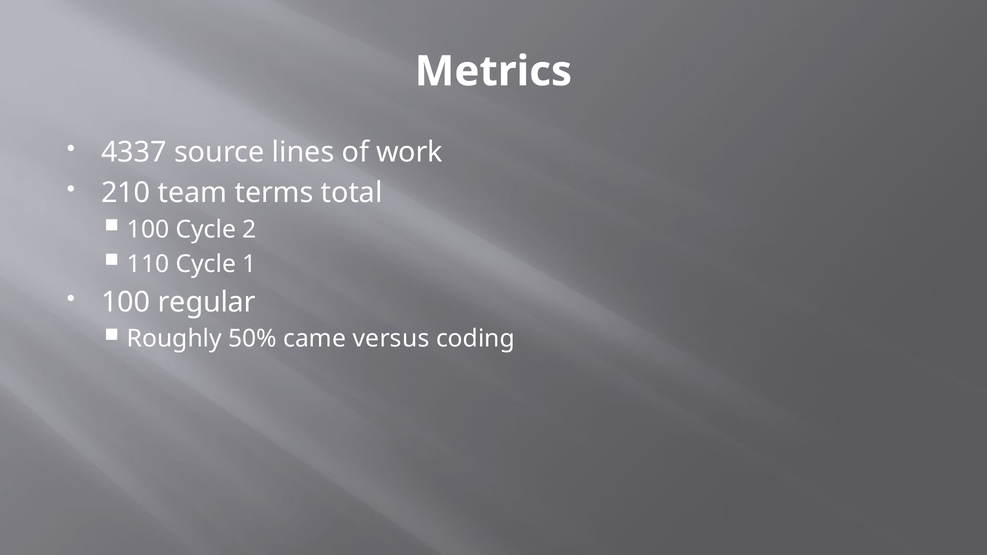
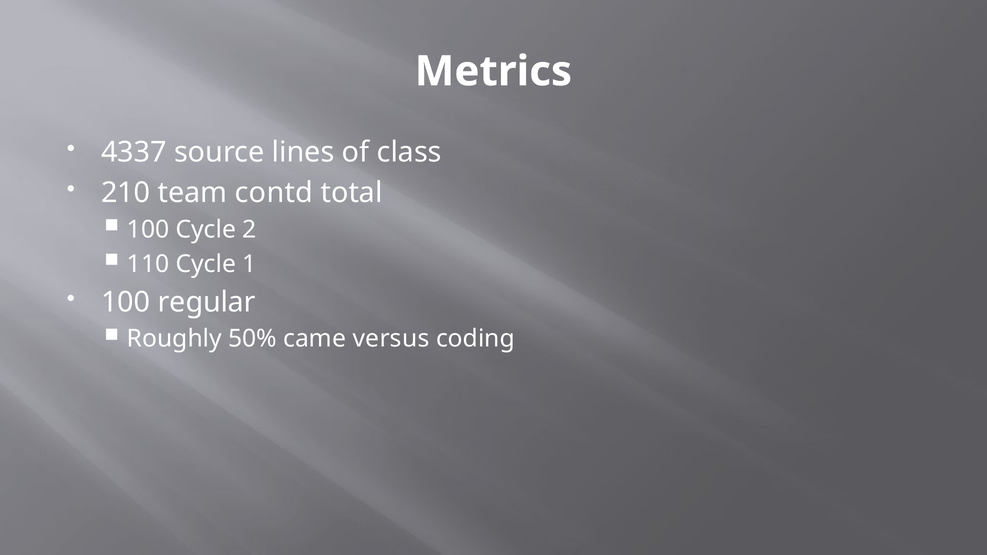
work: work -> class (409, 152)
terms: terms -> contd (274, 193)
